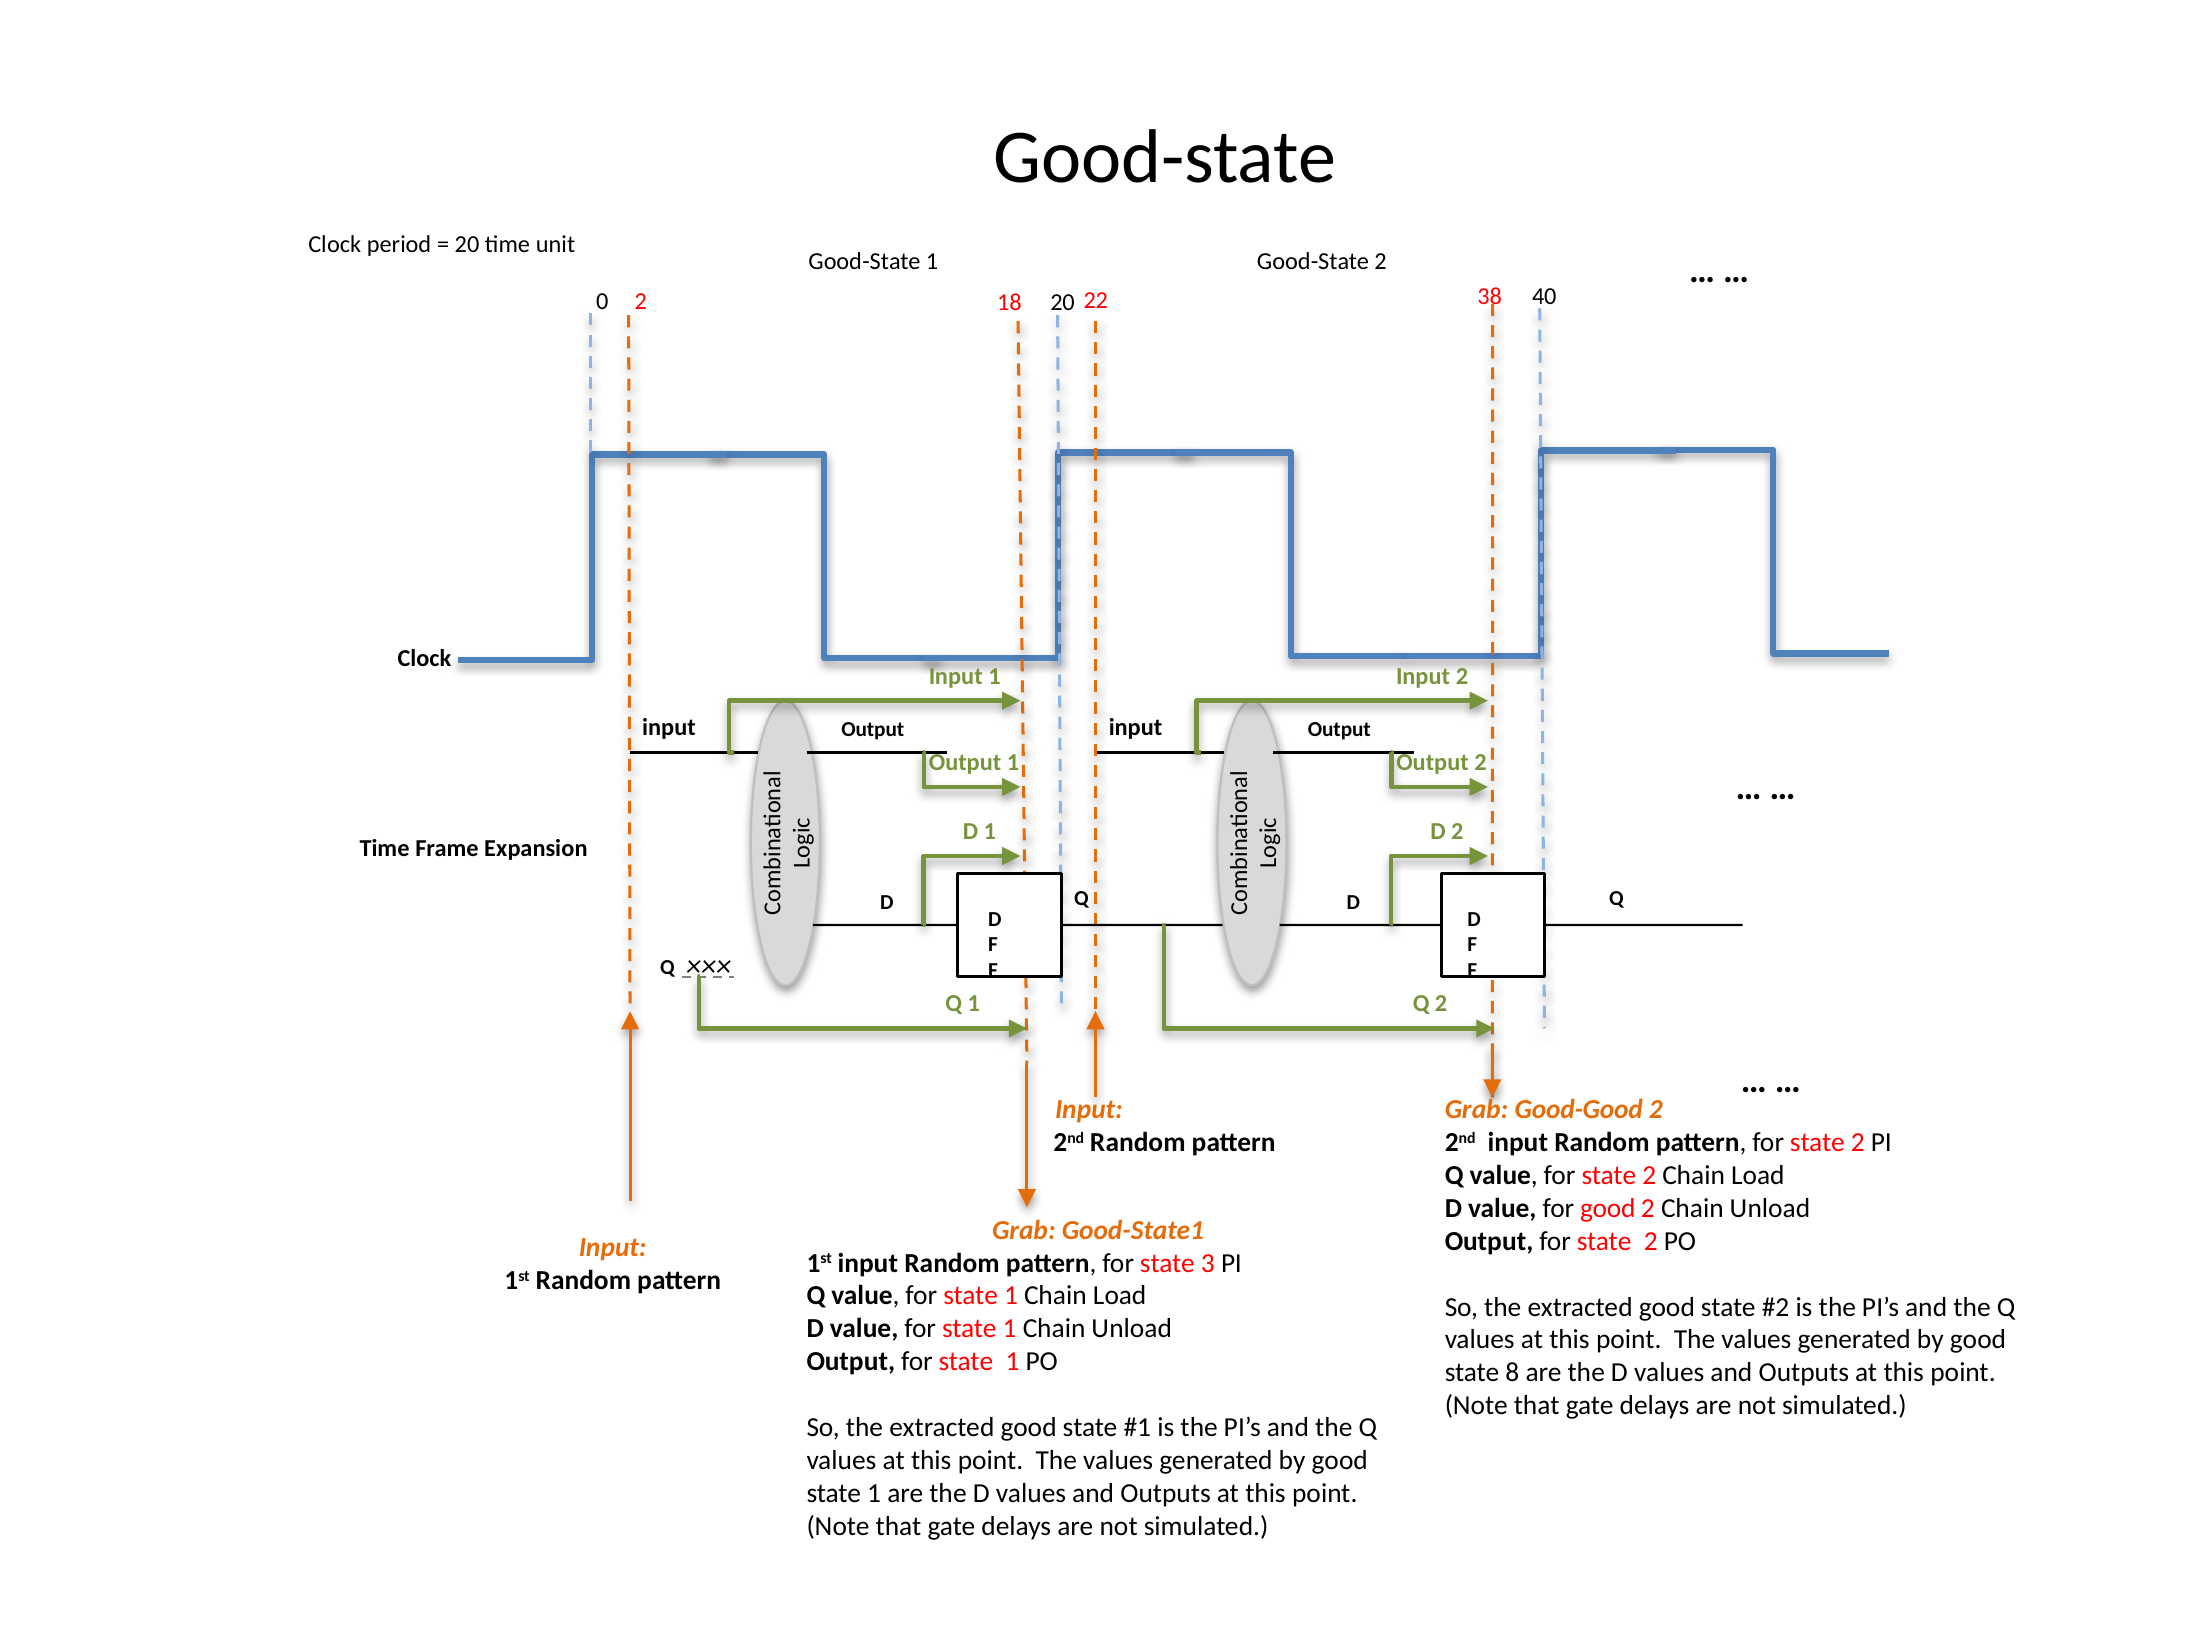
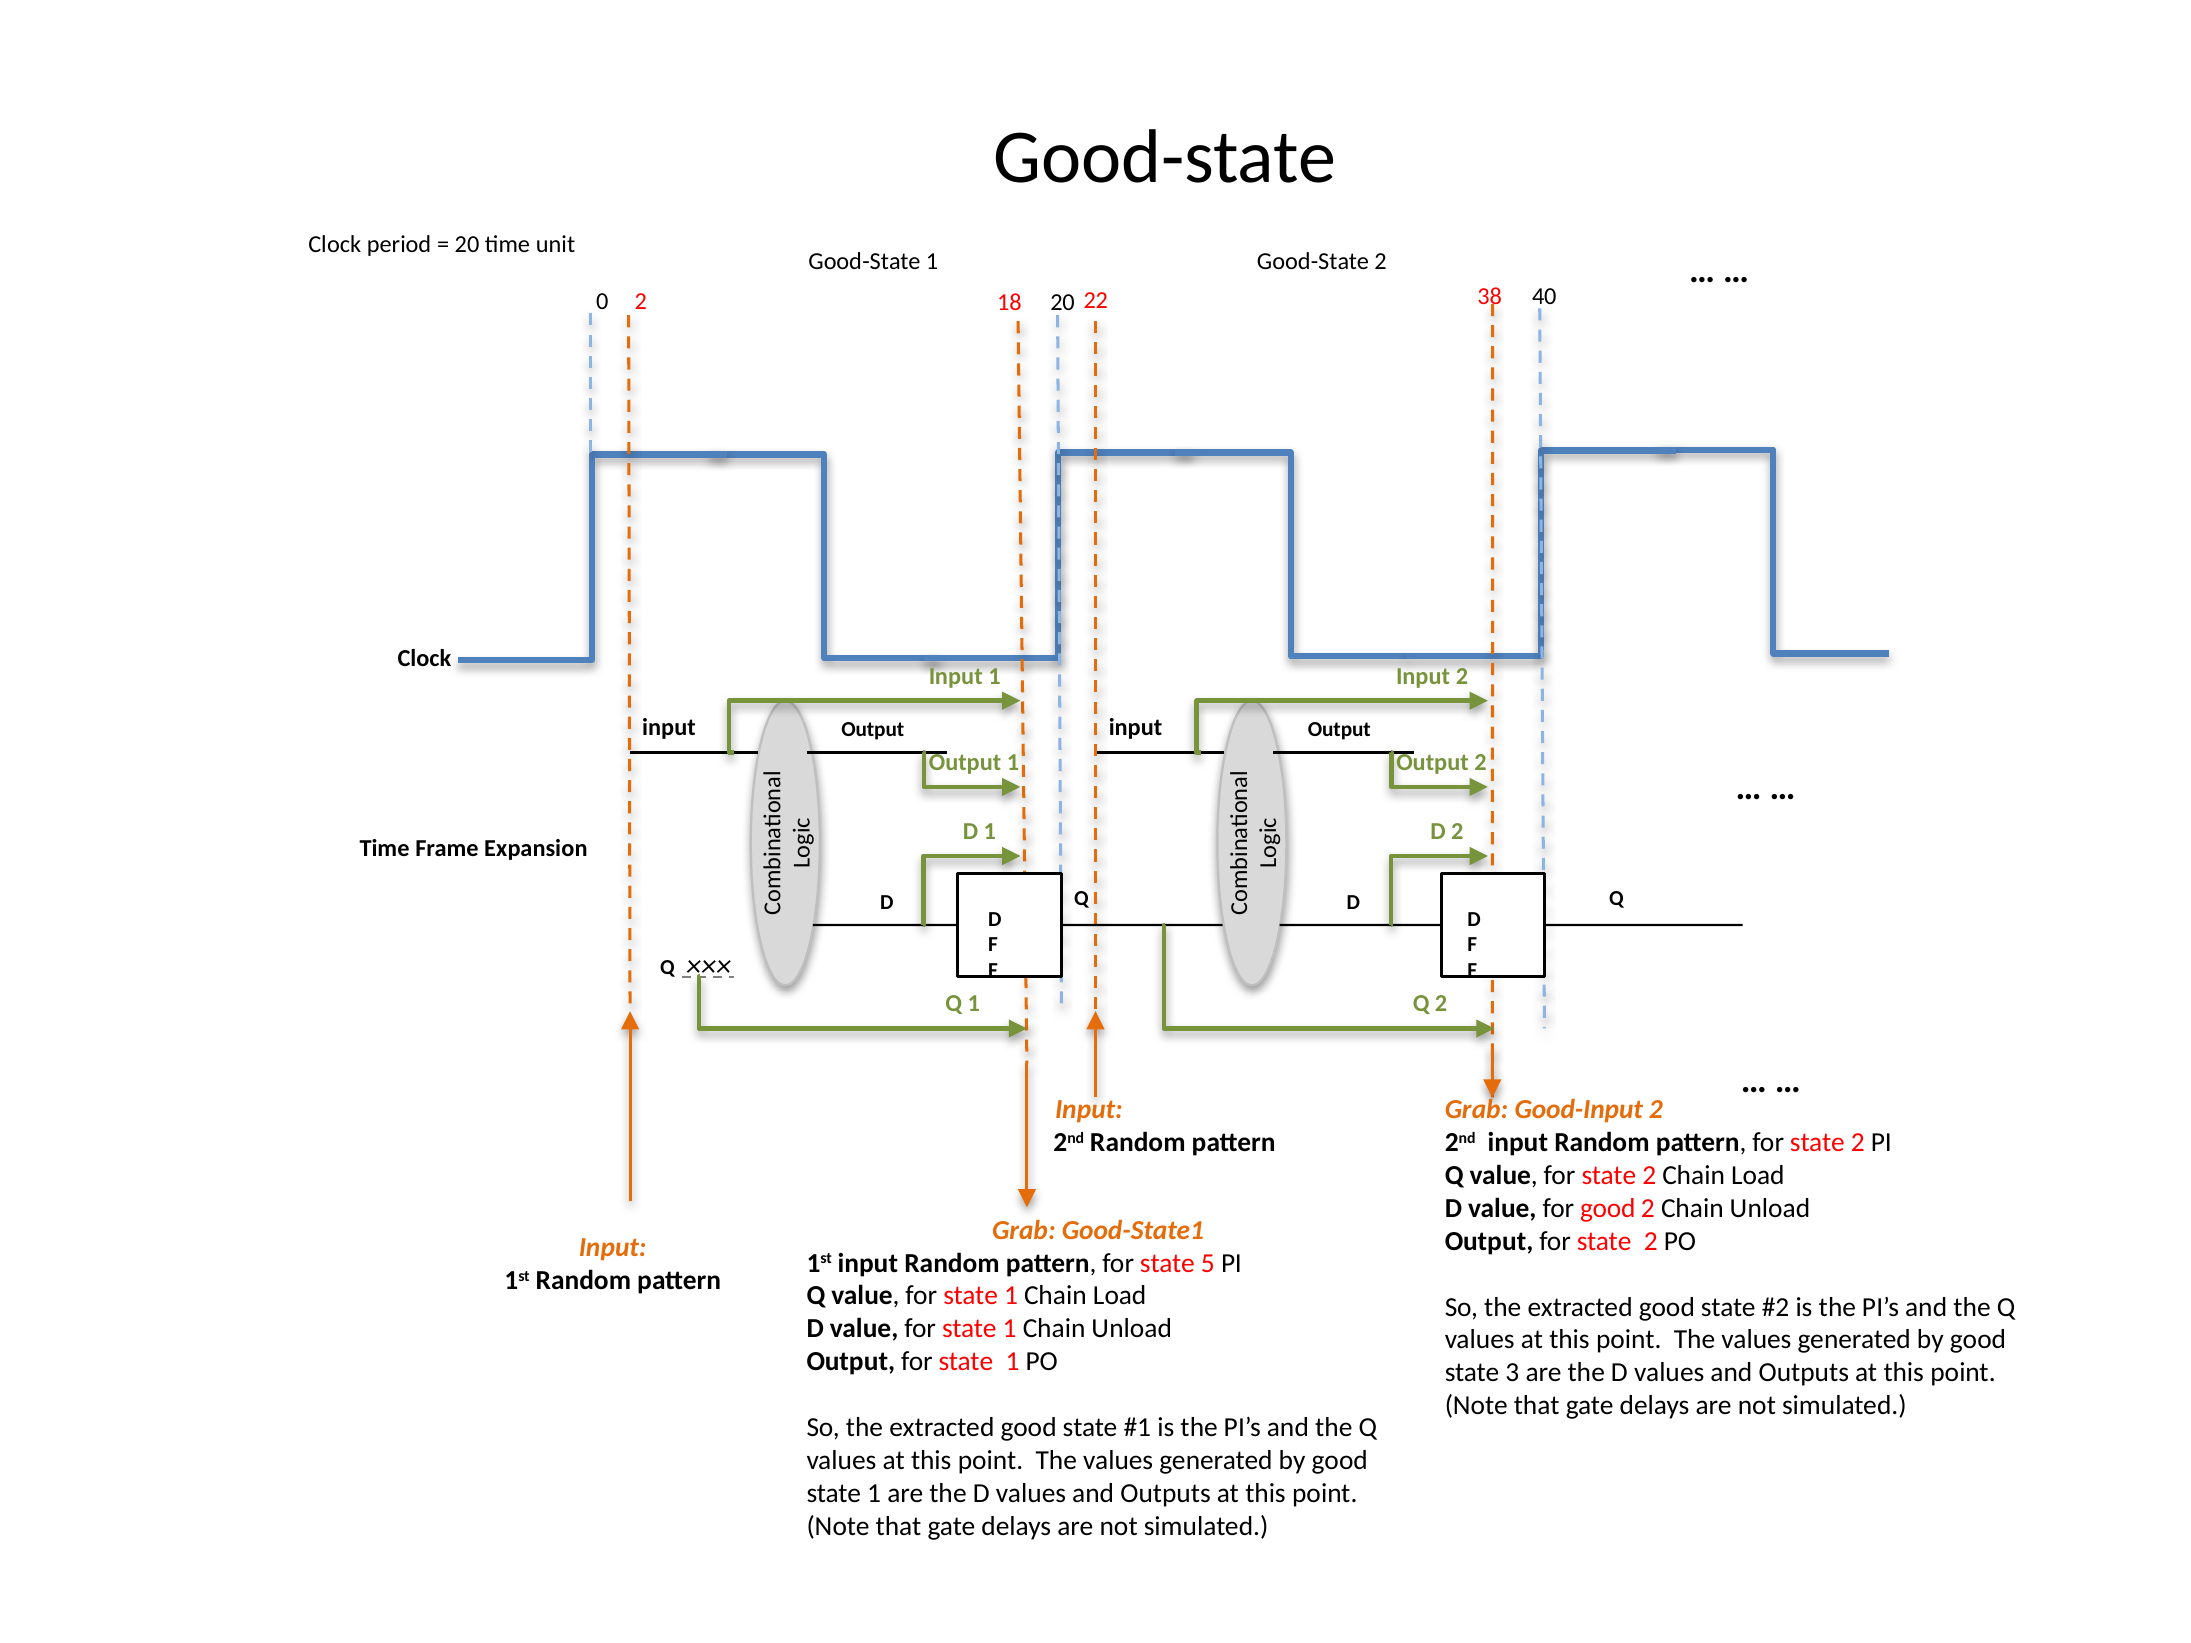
Good-Good: Good-Good -> Good-Input (1579, 1109)
3: 3 -> 5 (1208, 1263)
8: 8 -> 3 (1512, 1373)
